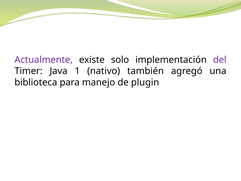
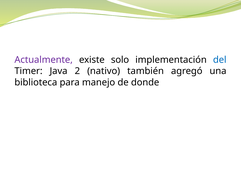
del colour: purple -> blue (220, 60)
1: 1 -> 2 (77, 71)
plugin: plugin -> donde (145, 82)
